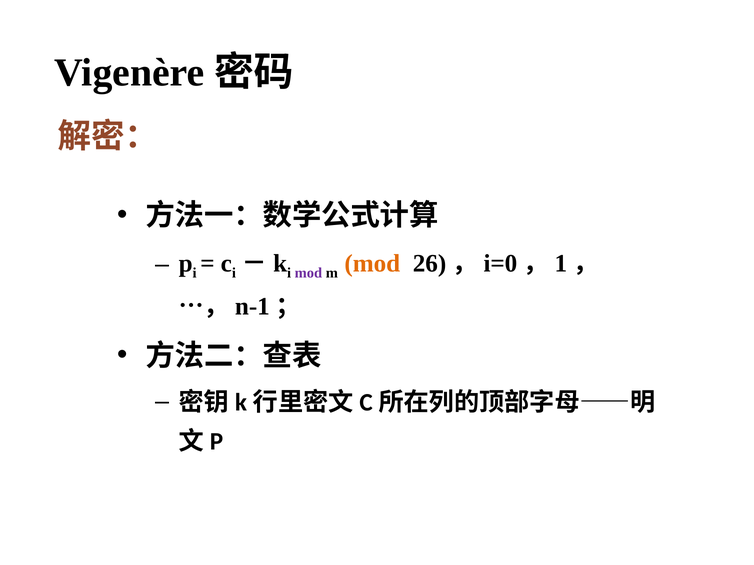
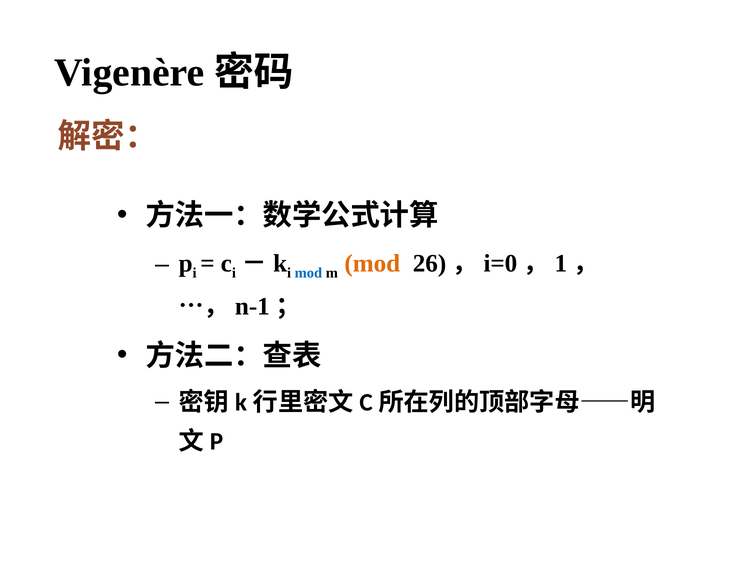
mod colour: purple -> blue (308, 273)
